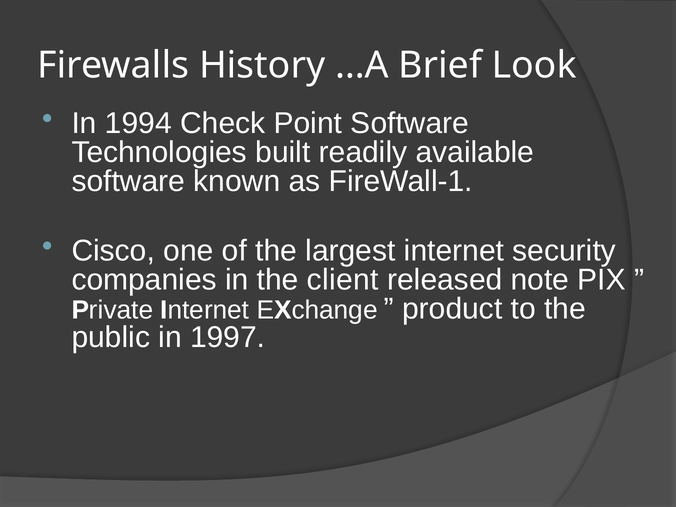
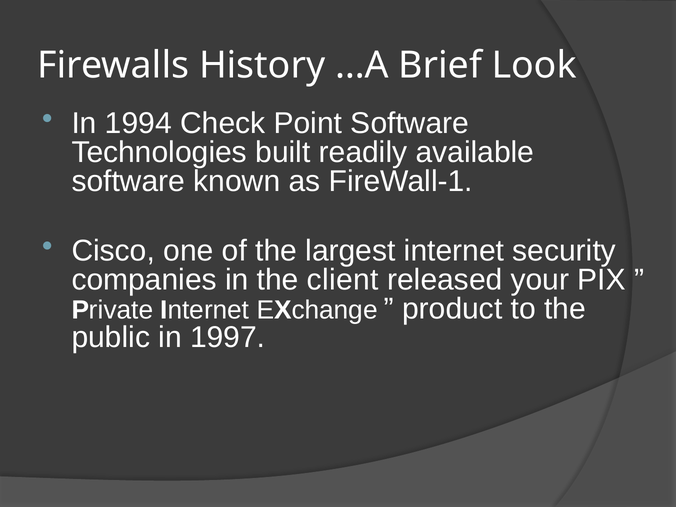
note: note -> your (540, 280)
